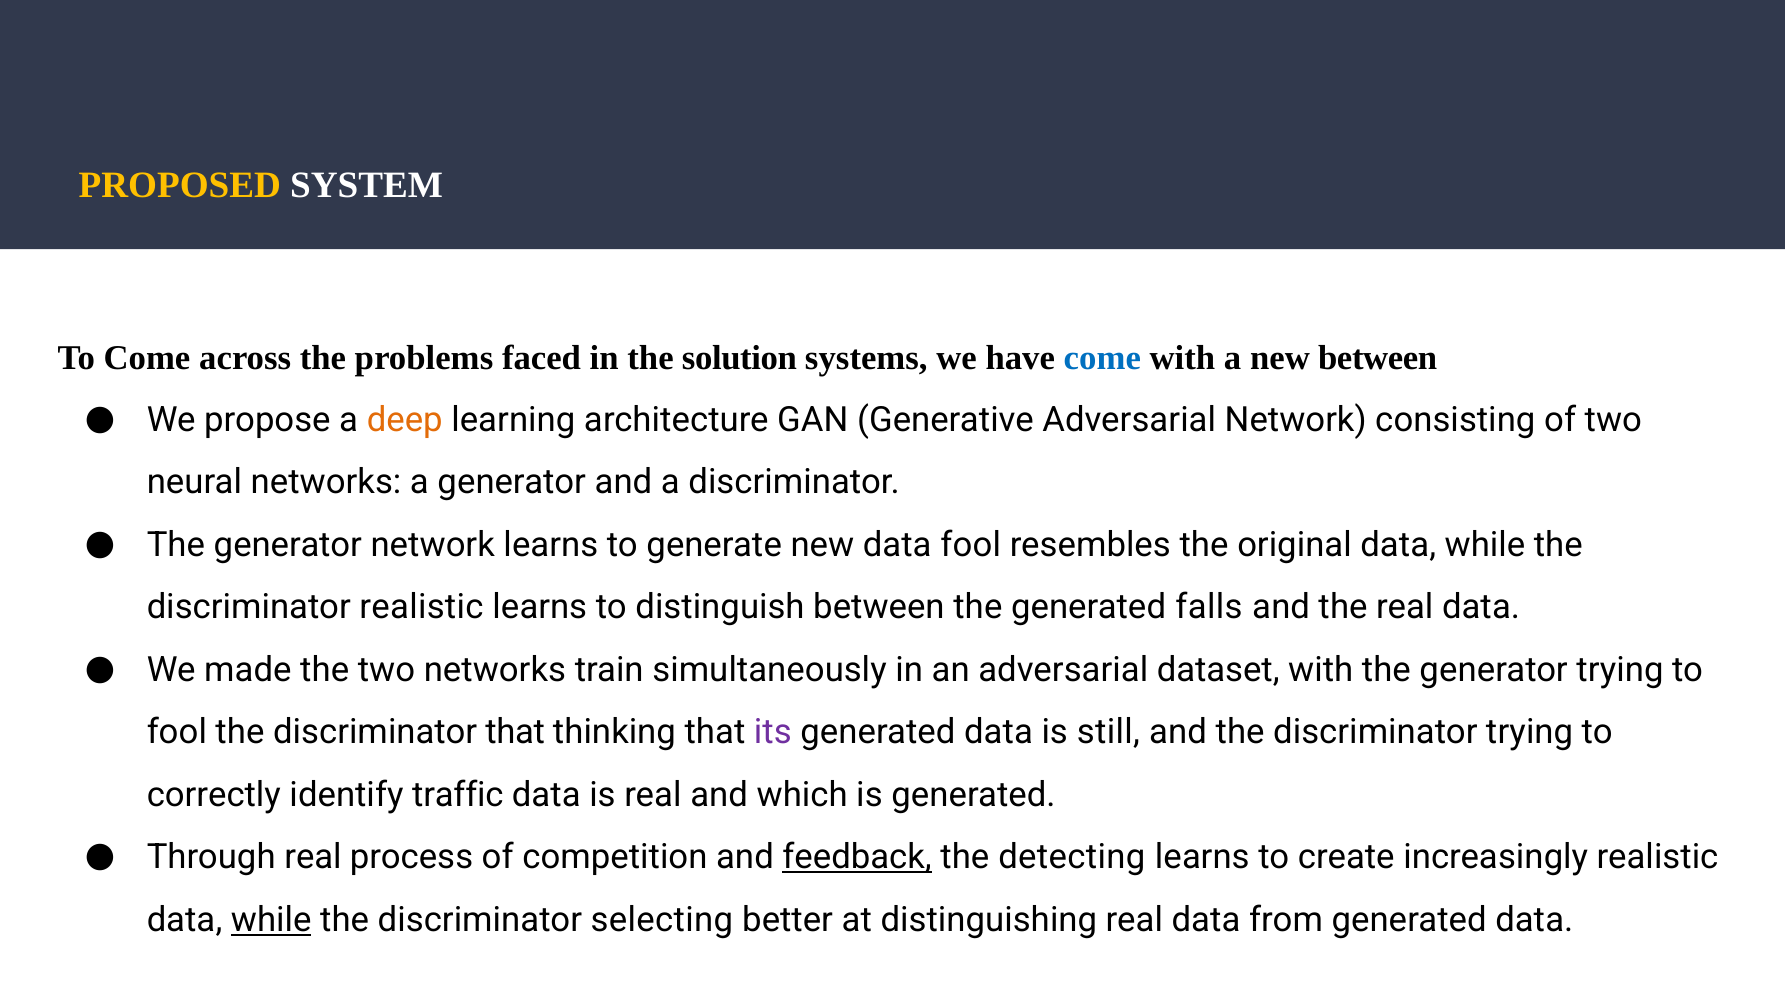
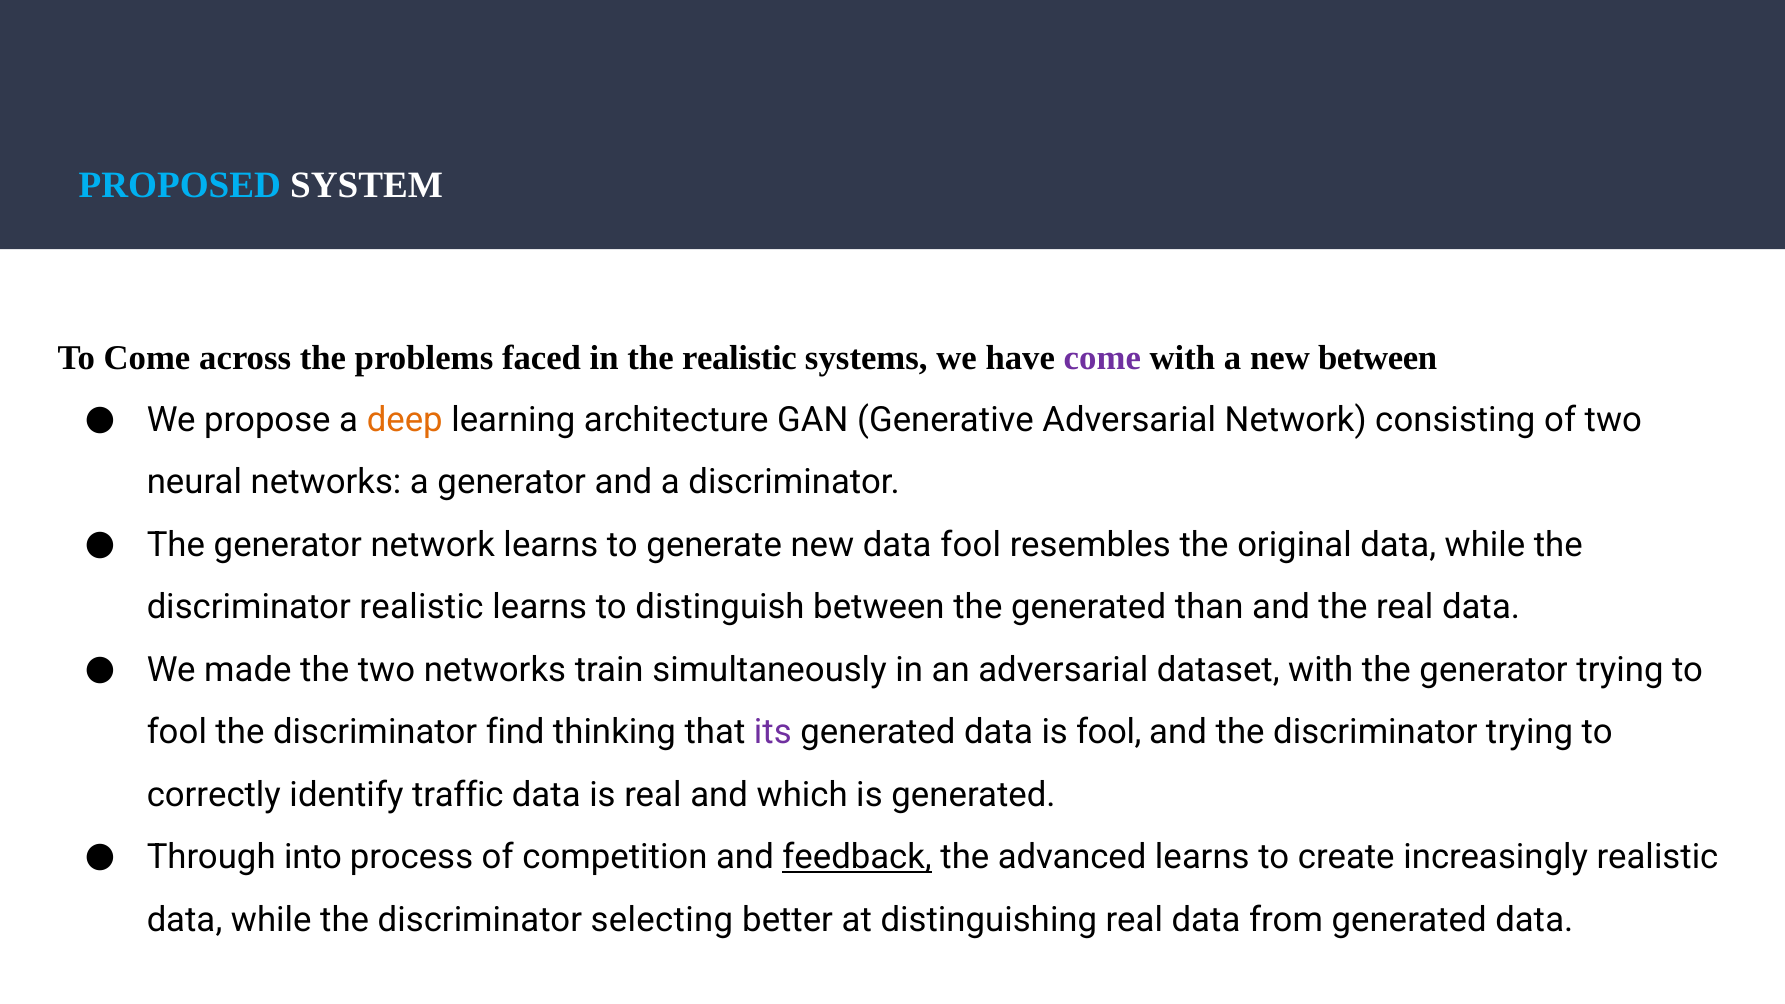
PROPOSED colour: yellow -> light blue (180, 185)
the solution: solution -> realistic (739, 358)
come colour: blue -> purple (1102, 358)
falls: falls -> than (1209, 608)
discriminator that: that -> find (515, 732)
is still: still -> fool (1109, 732)
Through real: real -> into (313, 857)
detecting: detecting -> advanced (1072, 857)
while underline: present -> none (271, 920)
